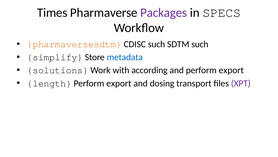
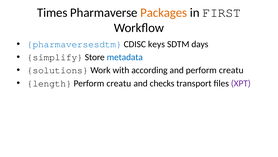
Packages colour: purple -> orange (164, 13)
SPECS: SPECS -> FIRST (222, 13)
pharmaversesdtm colour: orange -> blue (74, 44)
CDISC such: such -> keys (156, 44)
SDTM such: such -> days (200, 44)
and perform export: export -> creatu (231, 70)
export: export -> creatu (119, 83)
dosing: dosing -> checks (162, 83)
